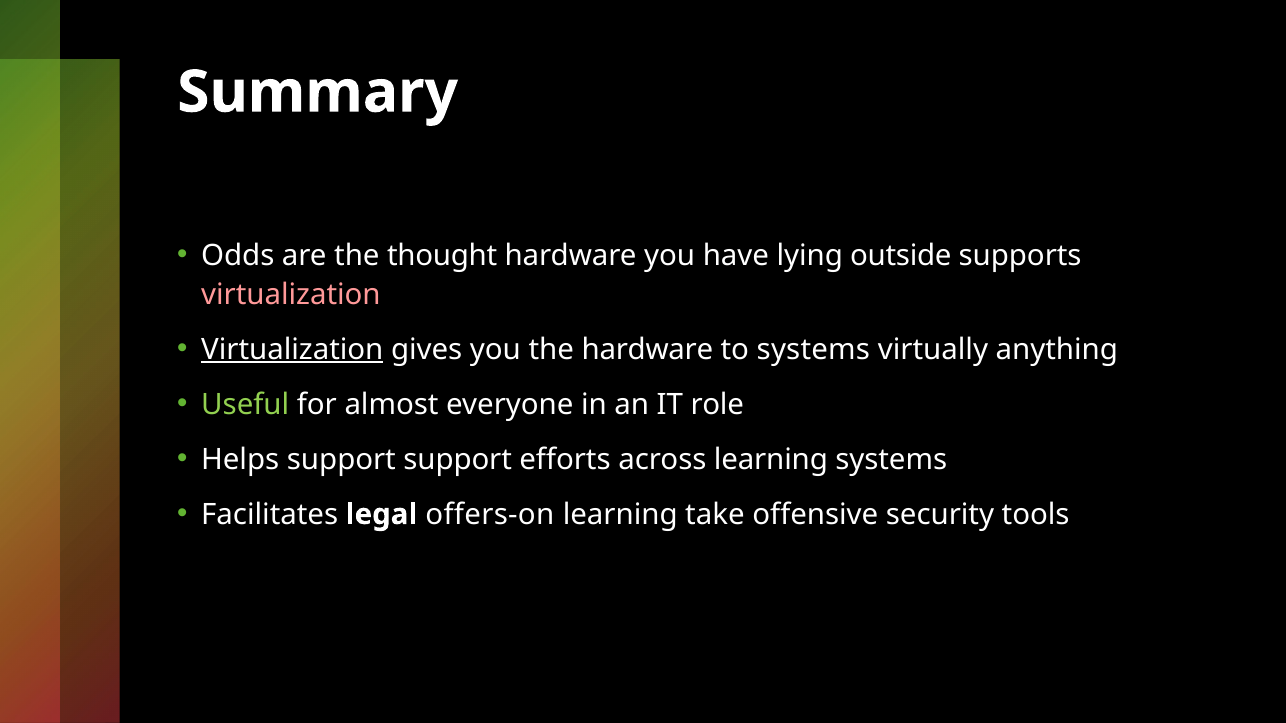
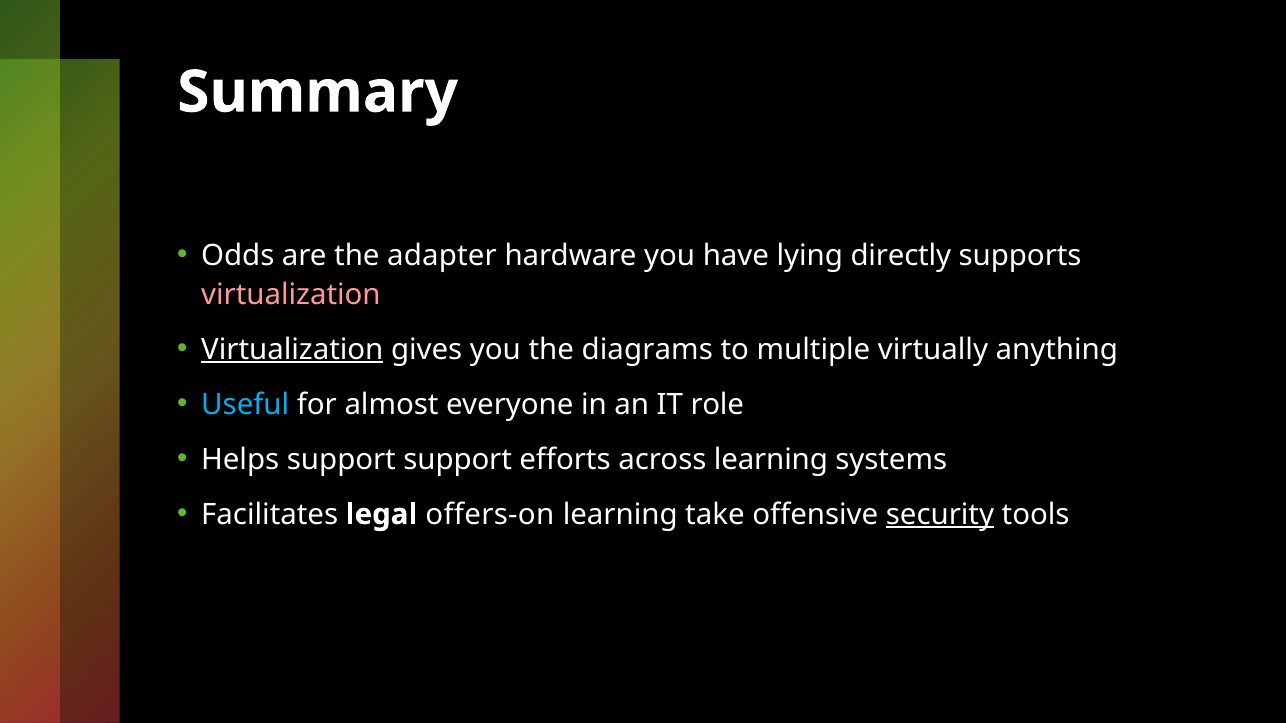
thought: thought -> adapter (442, 256)
outside: outside -> directly (901, 256)
the hardware: hardware -> diagrams (647, 350)
to systems: systems -> multiple (814, 350)
Useful colour: light green -> light blue (245, 405)
security underline: none -> present (940, 515)
